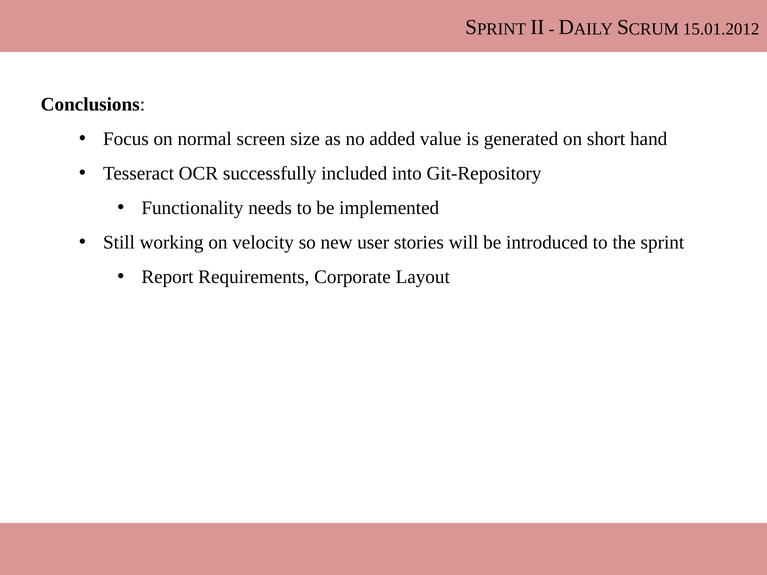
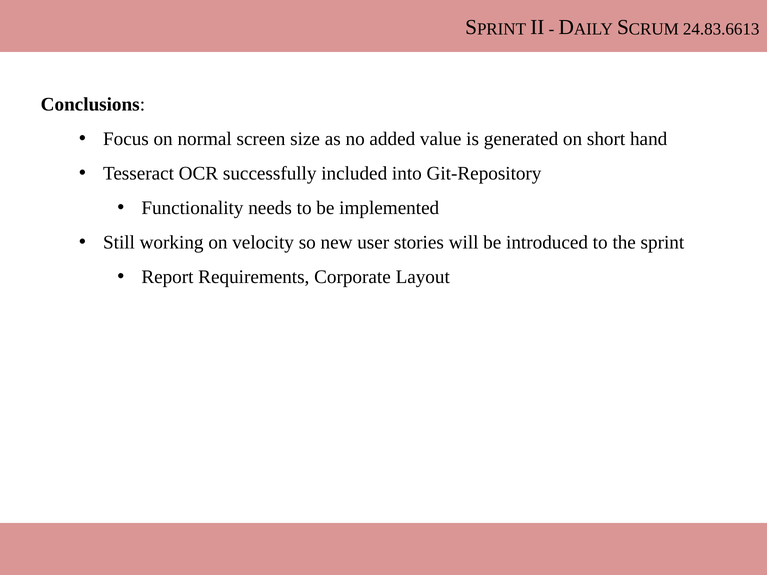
15.01.2012: 15.01.2012 -> 24.83.6613 (721, 29)
